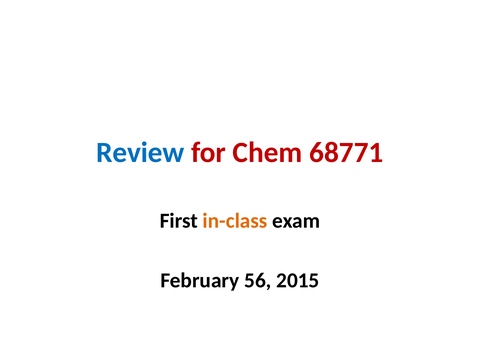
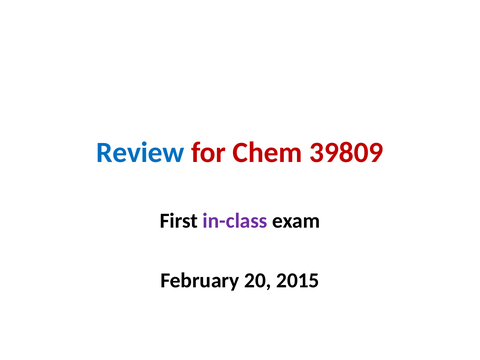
68771: 68771 -> 39809 (346, 152)
in-class colour: orange -> purple (235, 221)
56: 56 -> 20 (258, 280)
